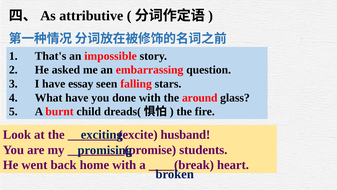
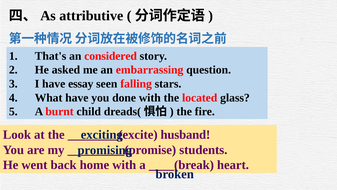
impossible: impossible -> considered (111, 56)
around: around -> located (200, 98)
